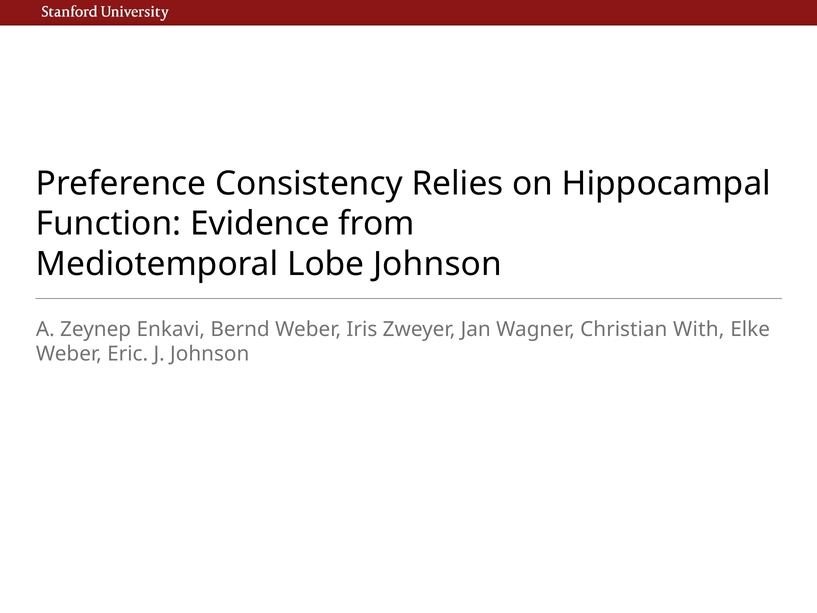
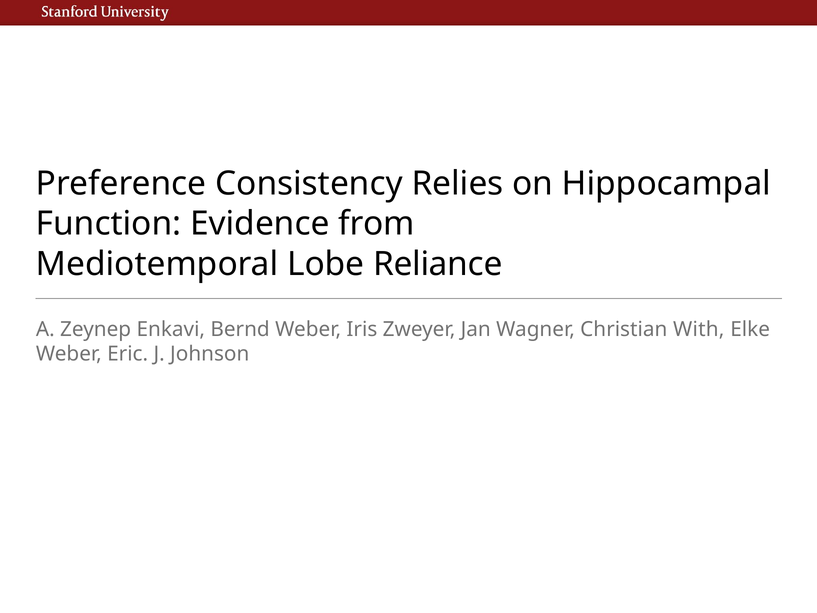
Lobe Johnson: Johnson -> Reliance (438, 264)
